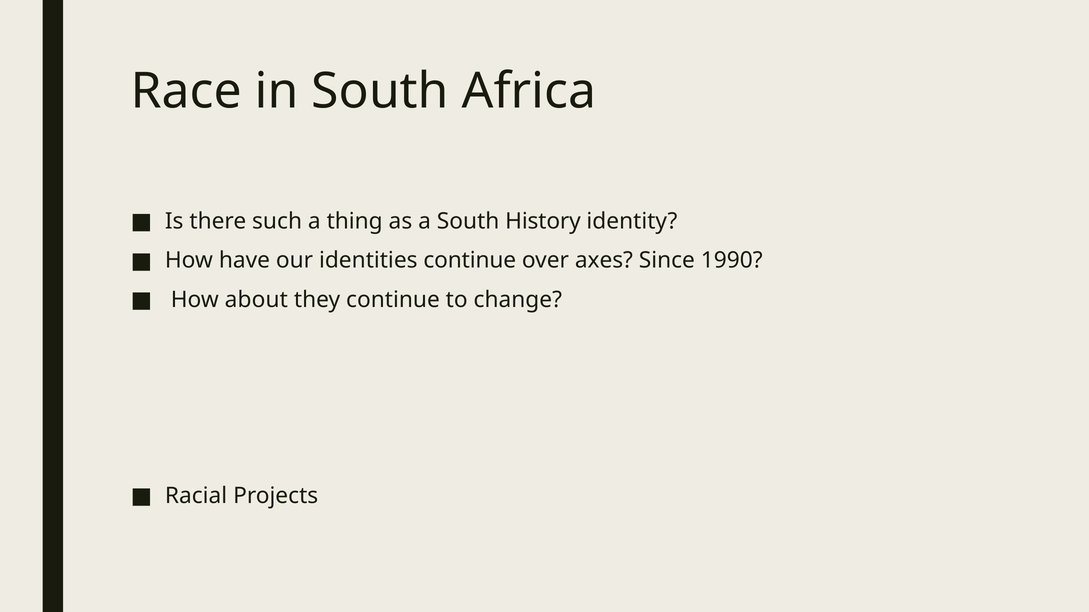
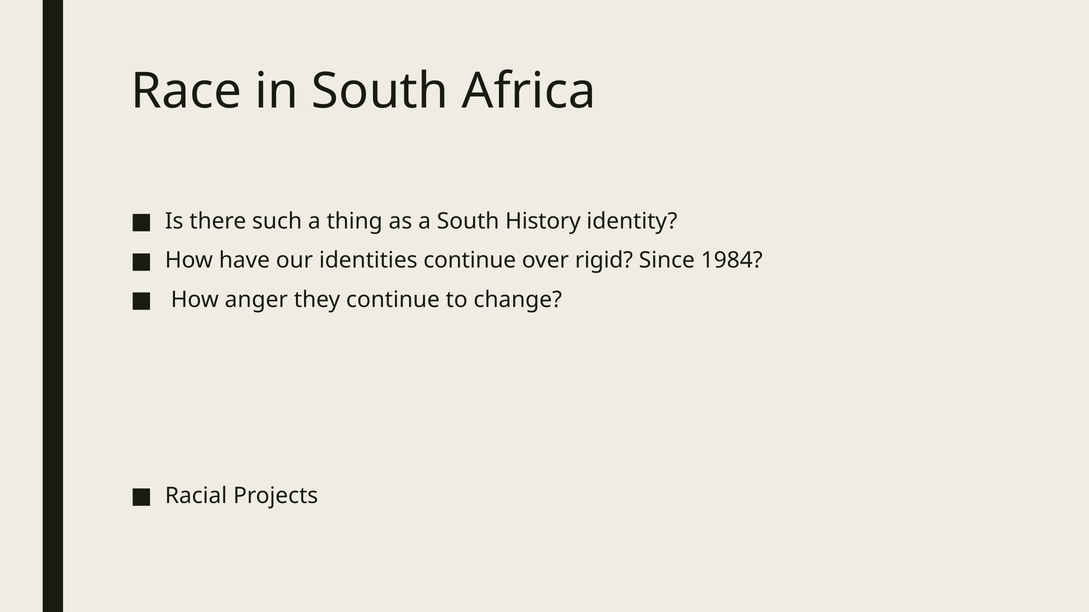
axes: axes -> rigid (604, 261)
1990: 1990 -> 1984 (732, 261)
about: about -> anger (256, 300)
